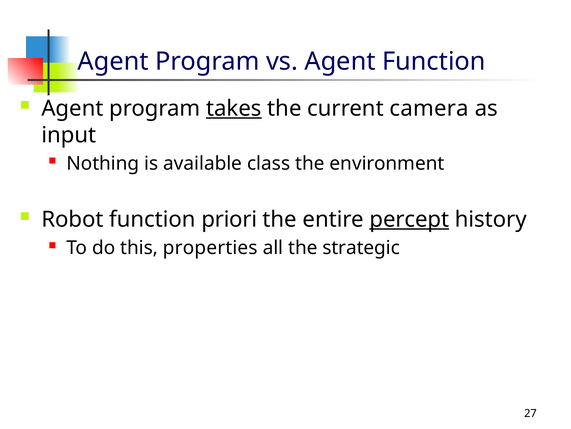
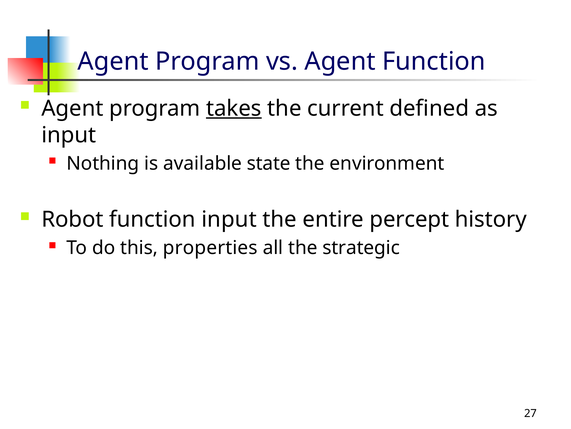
camera: camera -> defined (429, 108)
class: class -> state (269, 163)
function priori: priori -> input (229, 219)
percept underline: present -> none (409, 219)
